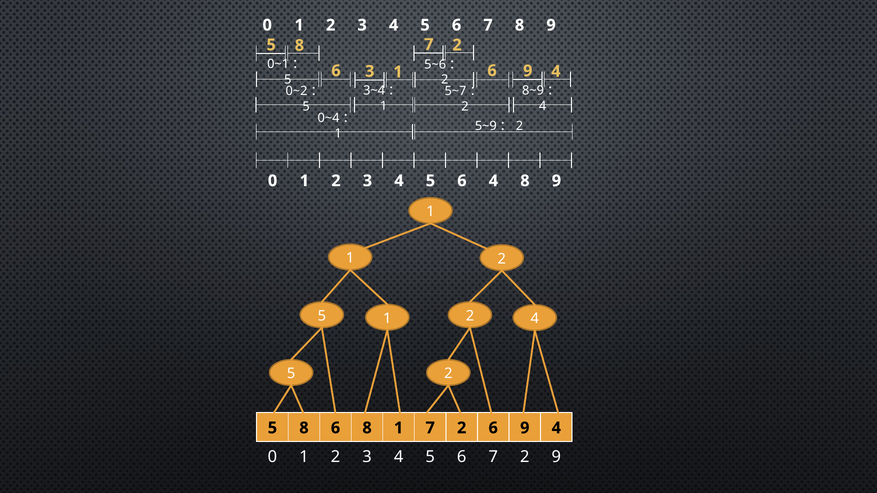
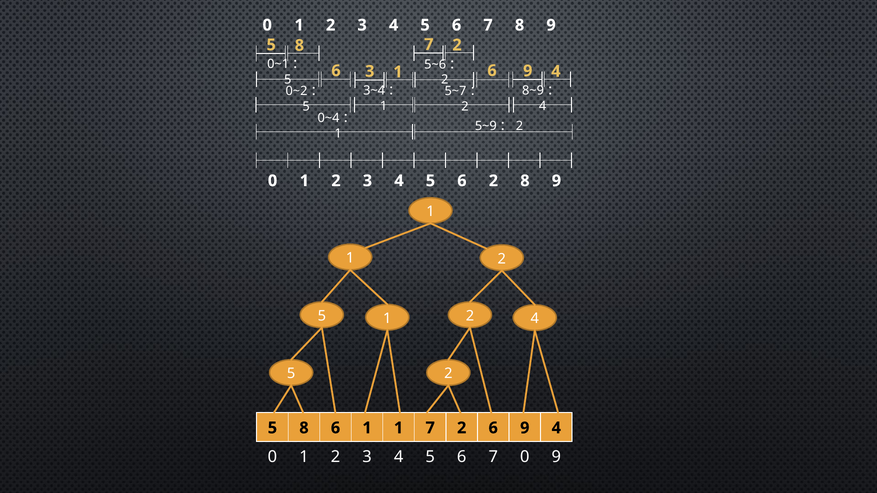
6 4: 4 -> 2 (493, 181)
6 8: 8 -> 1 (367, 428)
5 6 7 2: 2 -> 0 (525, 457)
